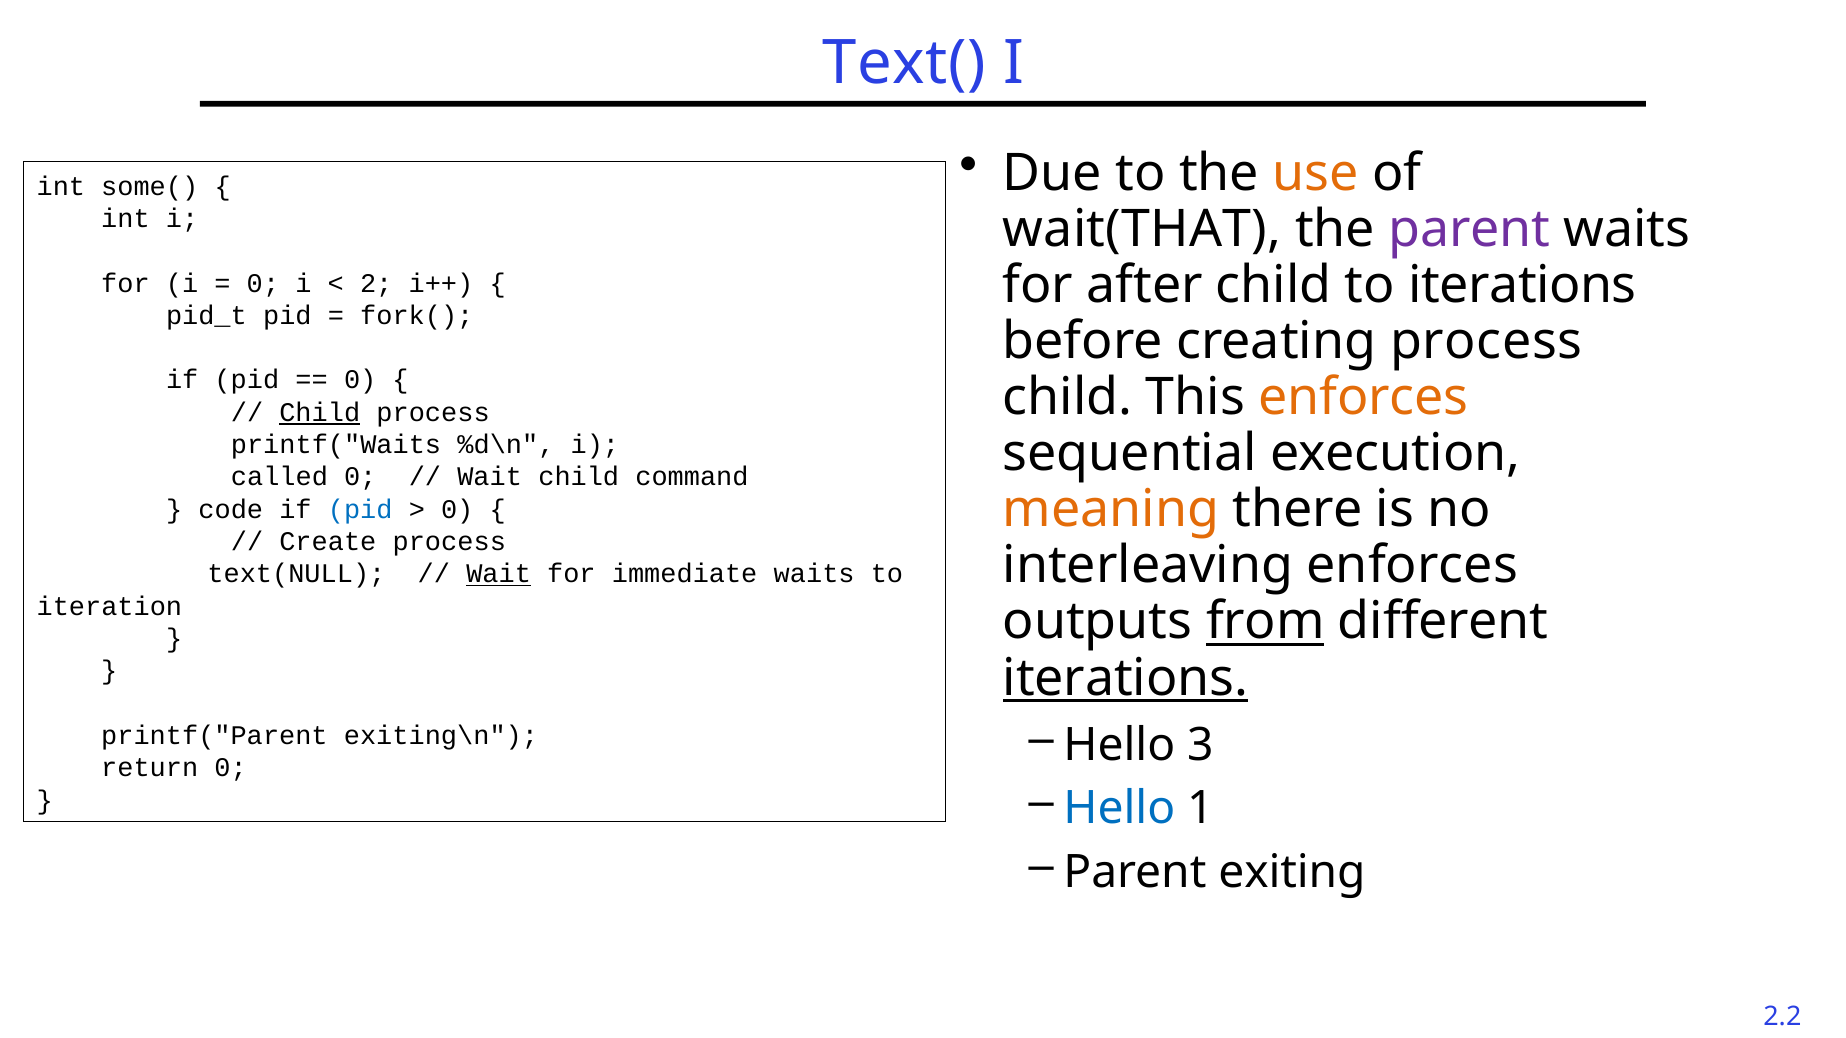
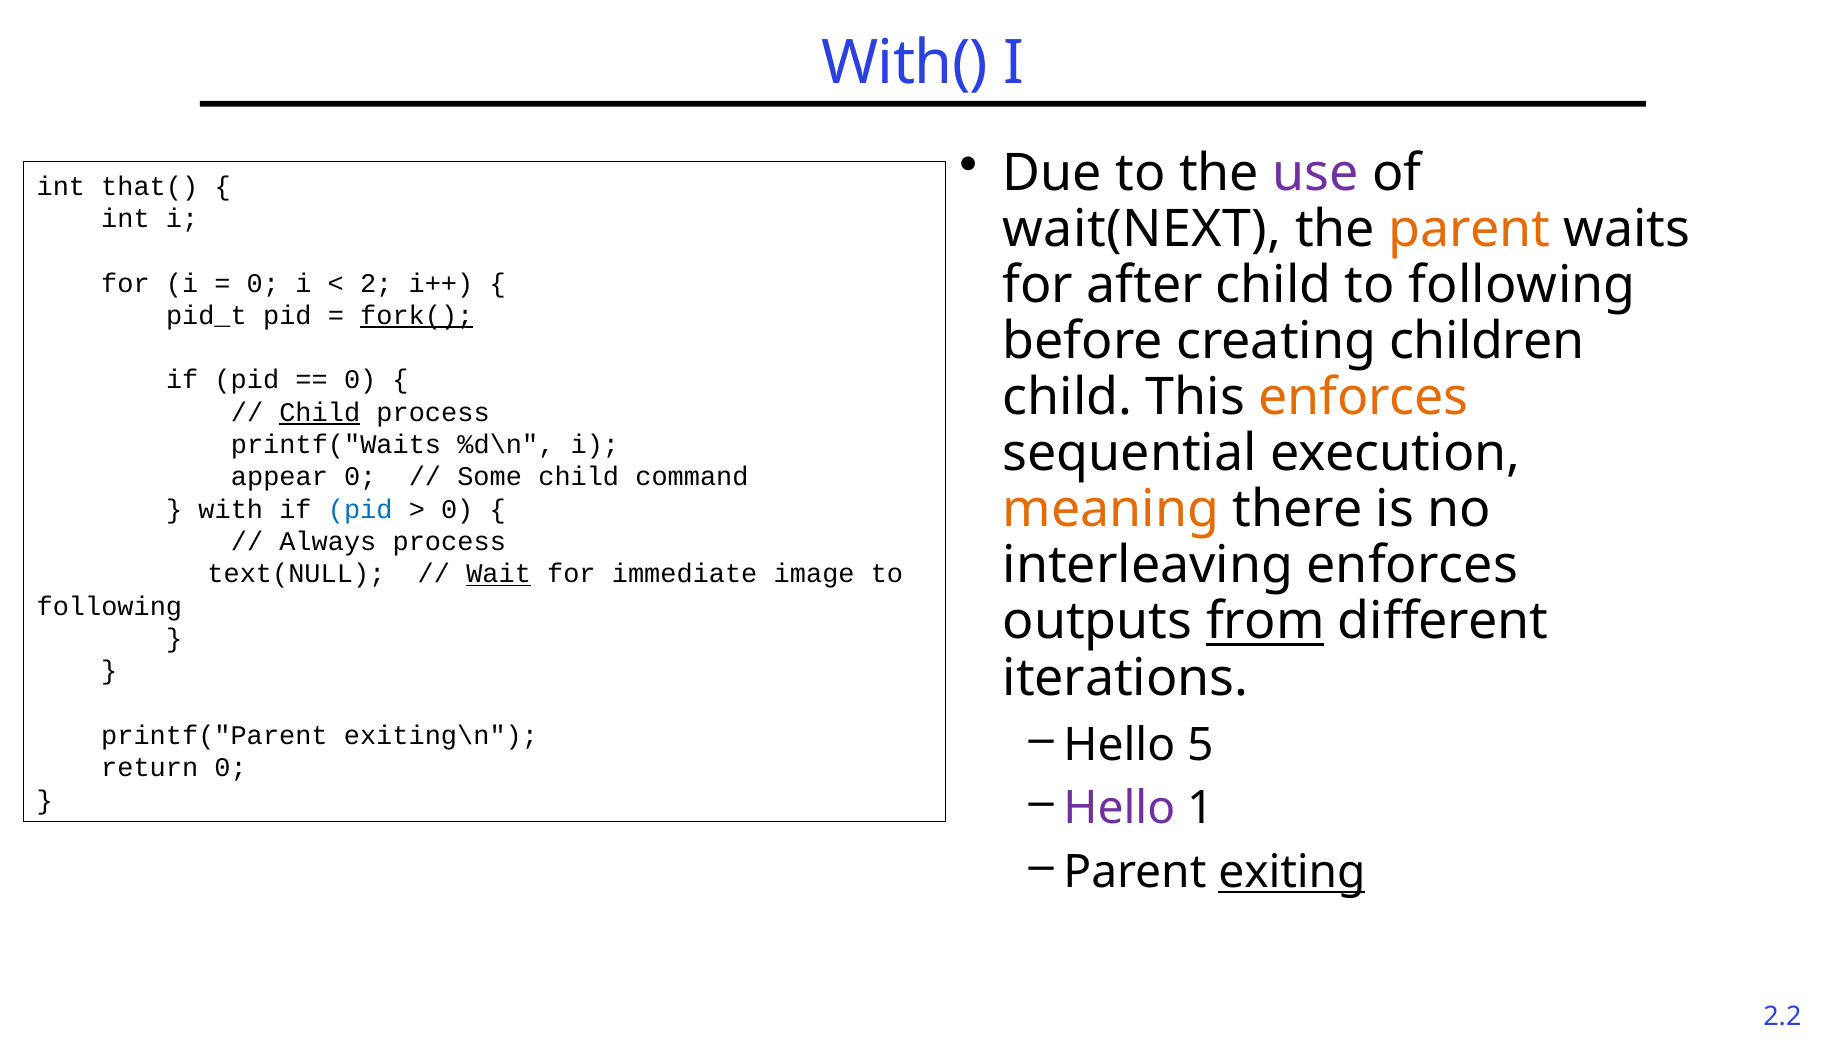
Text(: Text( -> With( (905, 63)
use colour: orange -> purple (1316, 173)
some(: some( -> that( (150, 186)
wait(THAT: wait(THAT -> wait(NEXT (1142, 229)
parent colour: purple -> orange (1470, 229)
child to iterations: iterations -> following (1522, 285)
fork( underline: none -> present (417, 316)
creating process: process -> children (1487, 341)
called: called -> appear (279, 477)
Wait: Wait -> Some (490, 477)
code: code -> with (231, 510)
Create: Create -> Always (328, 542)
immediate waits: waits -> image (814, 574)
iteration: iteration -> following (109, 607)
iterations underline: present -> none (1125, 678)
3: 3 -> 5 (1200, 745)
Hello colour: blue -> purple (1119, 809)
exiting underline: none -> present (1292, 872)
